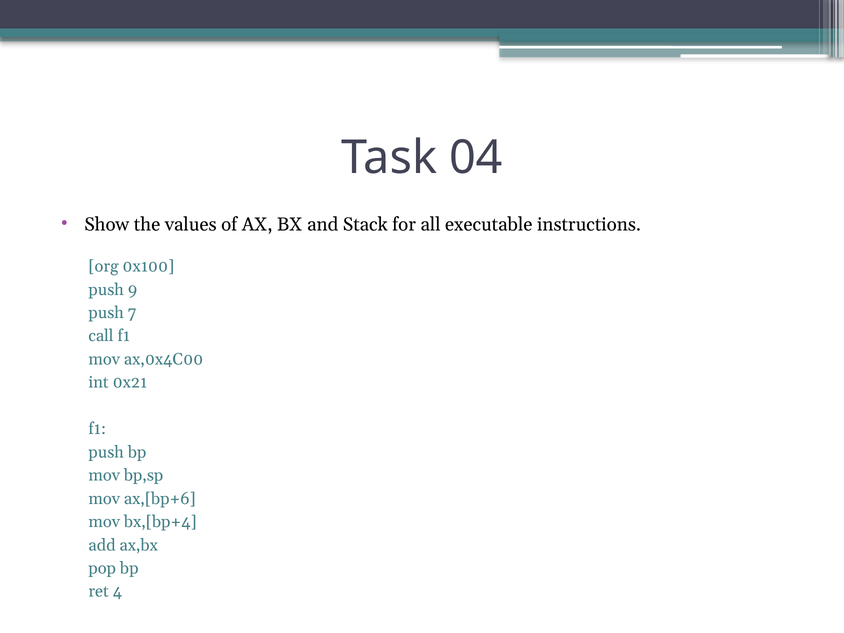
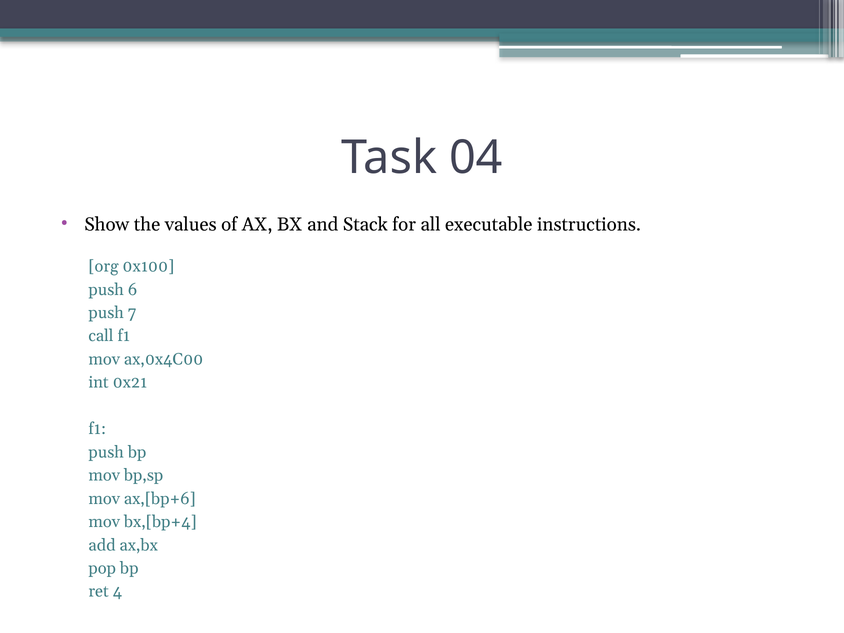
9: 9 -> 6 (133, 290)
